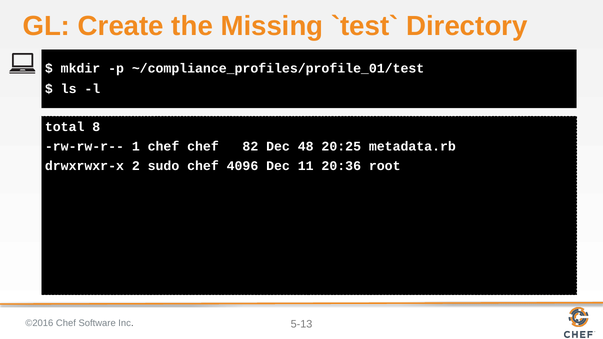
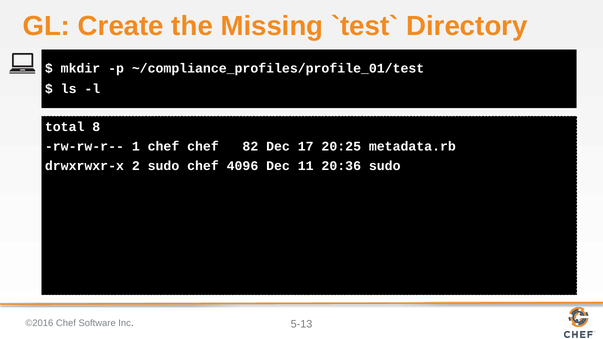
48: 48 -> 17 (306, 147)
20:36 root: root -> sudo (385, 166)
